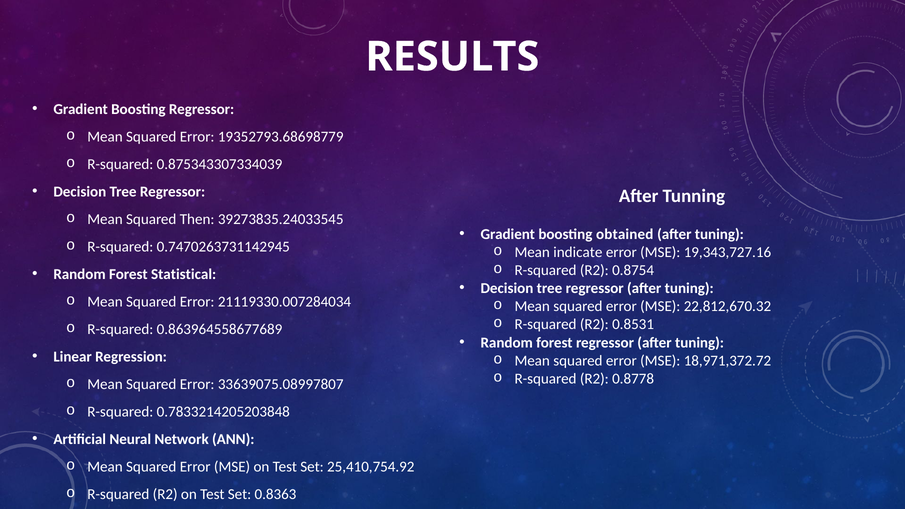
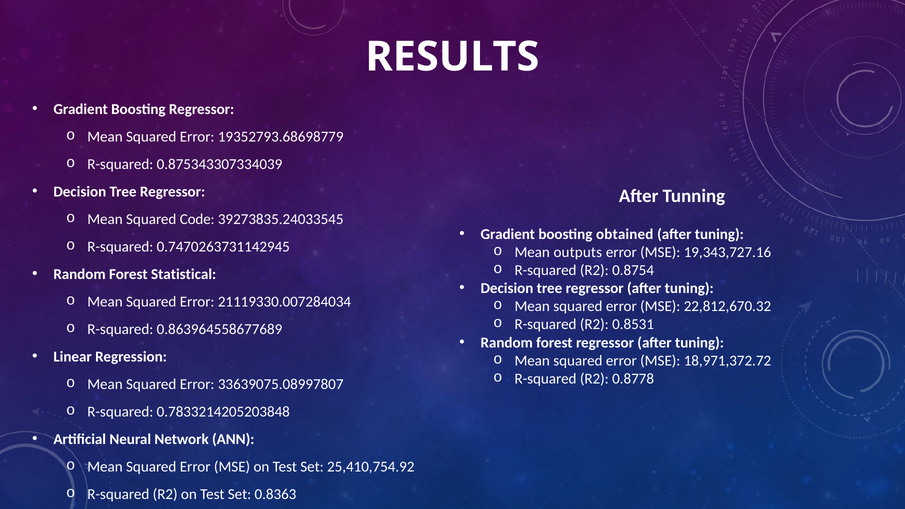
Then: Then -> Code (197, 219)
indicate: indicate -> outputs (578, 252)
